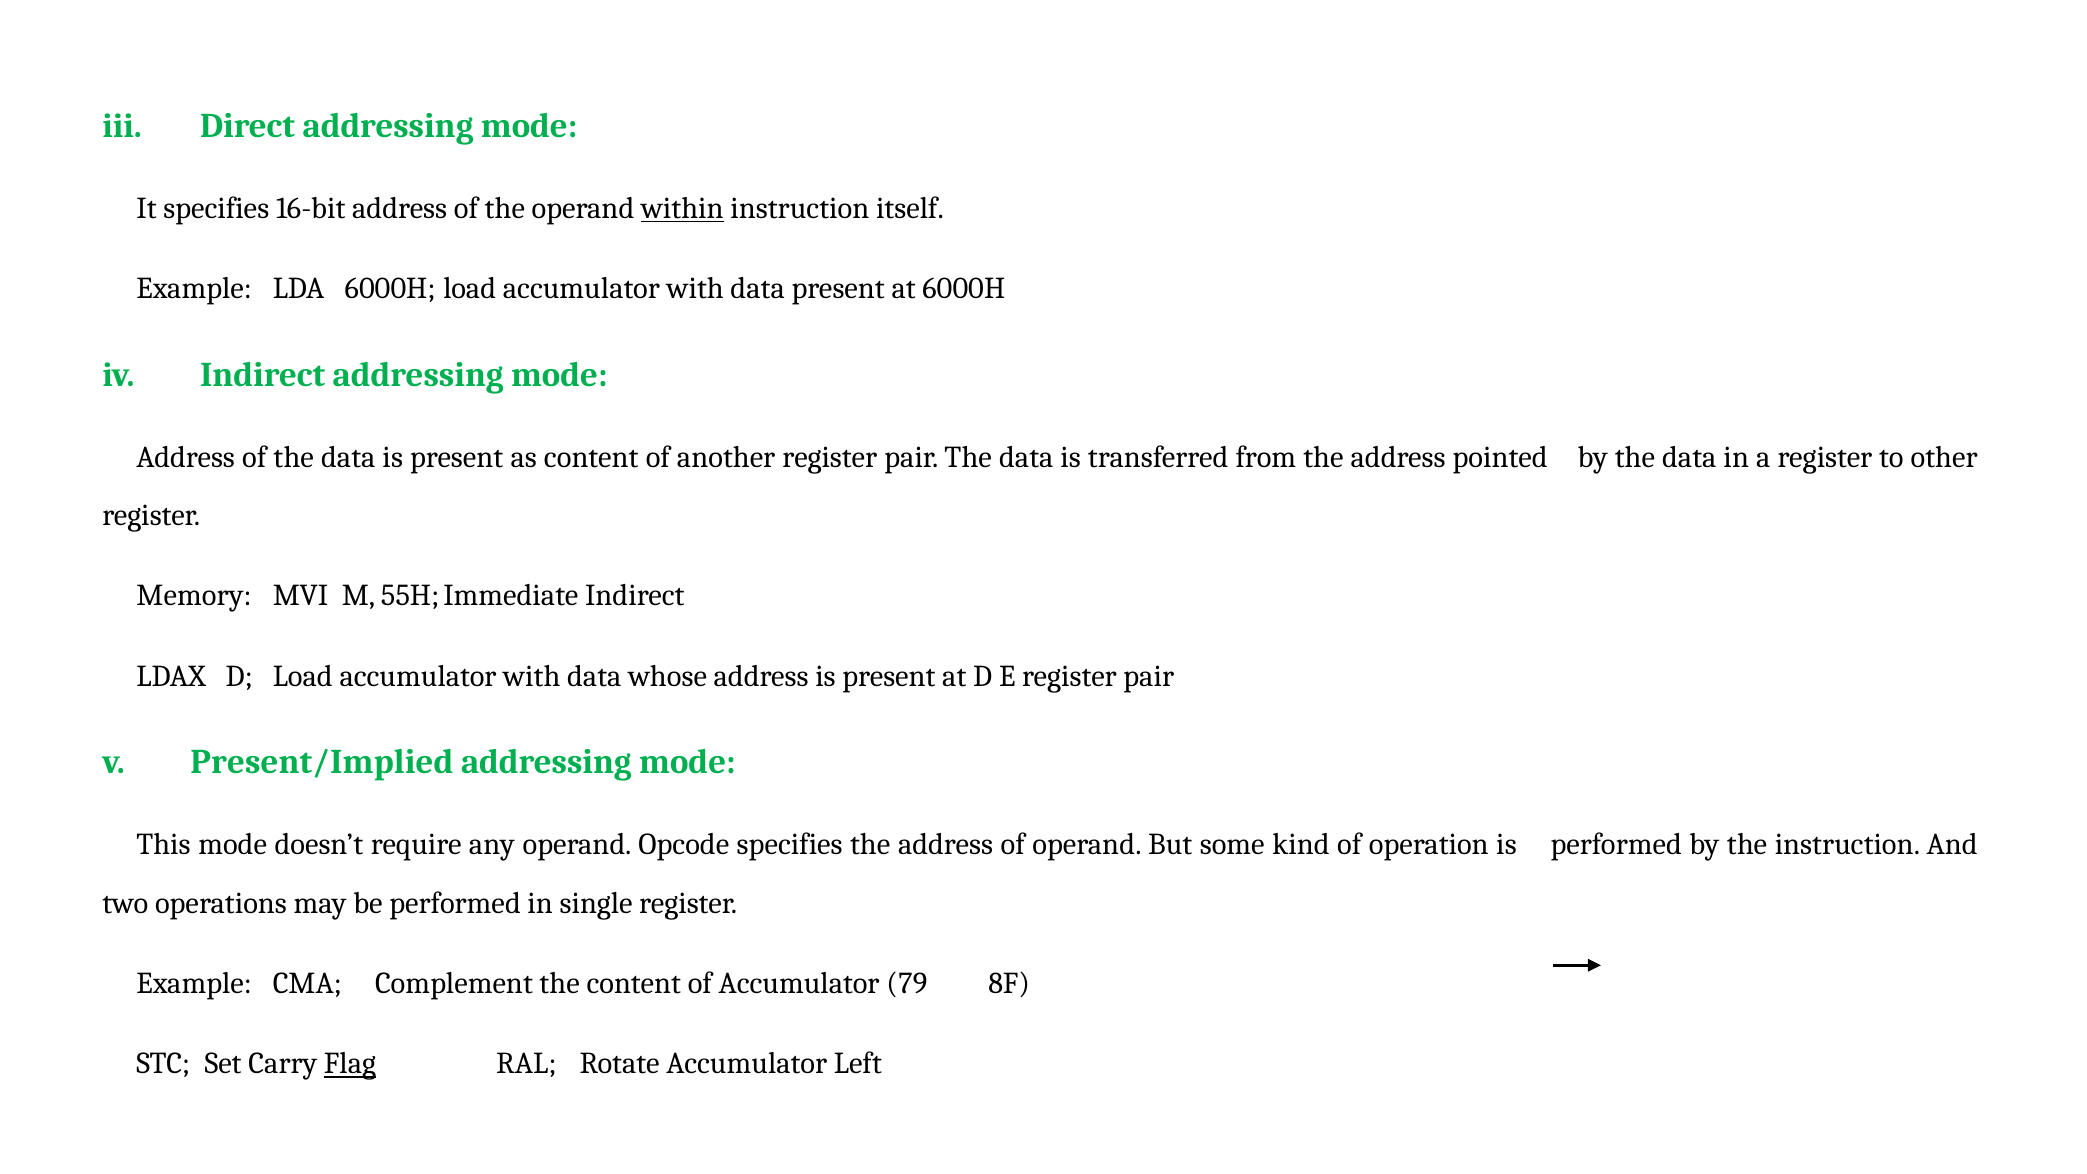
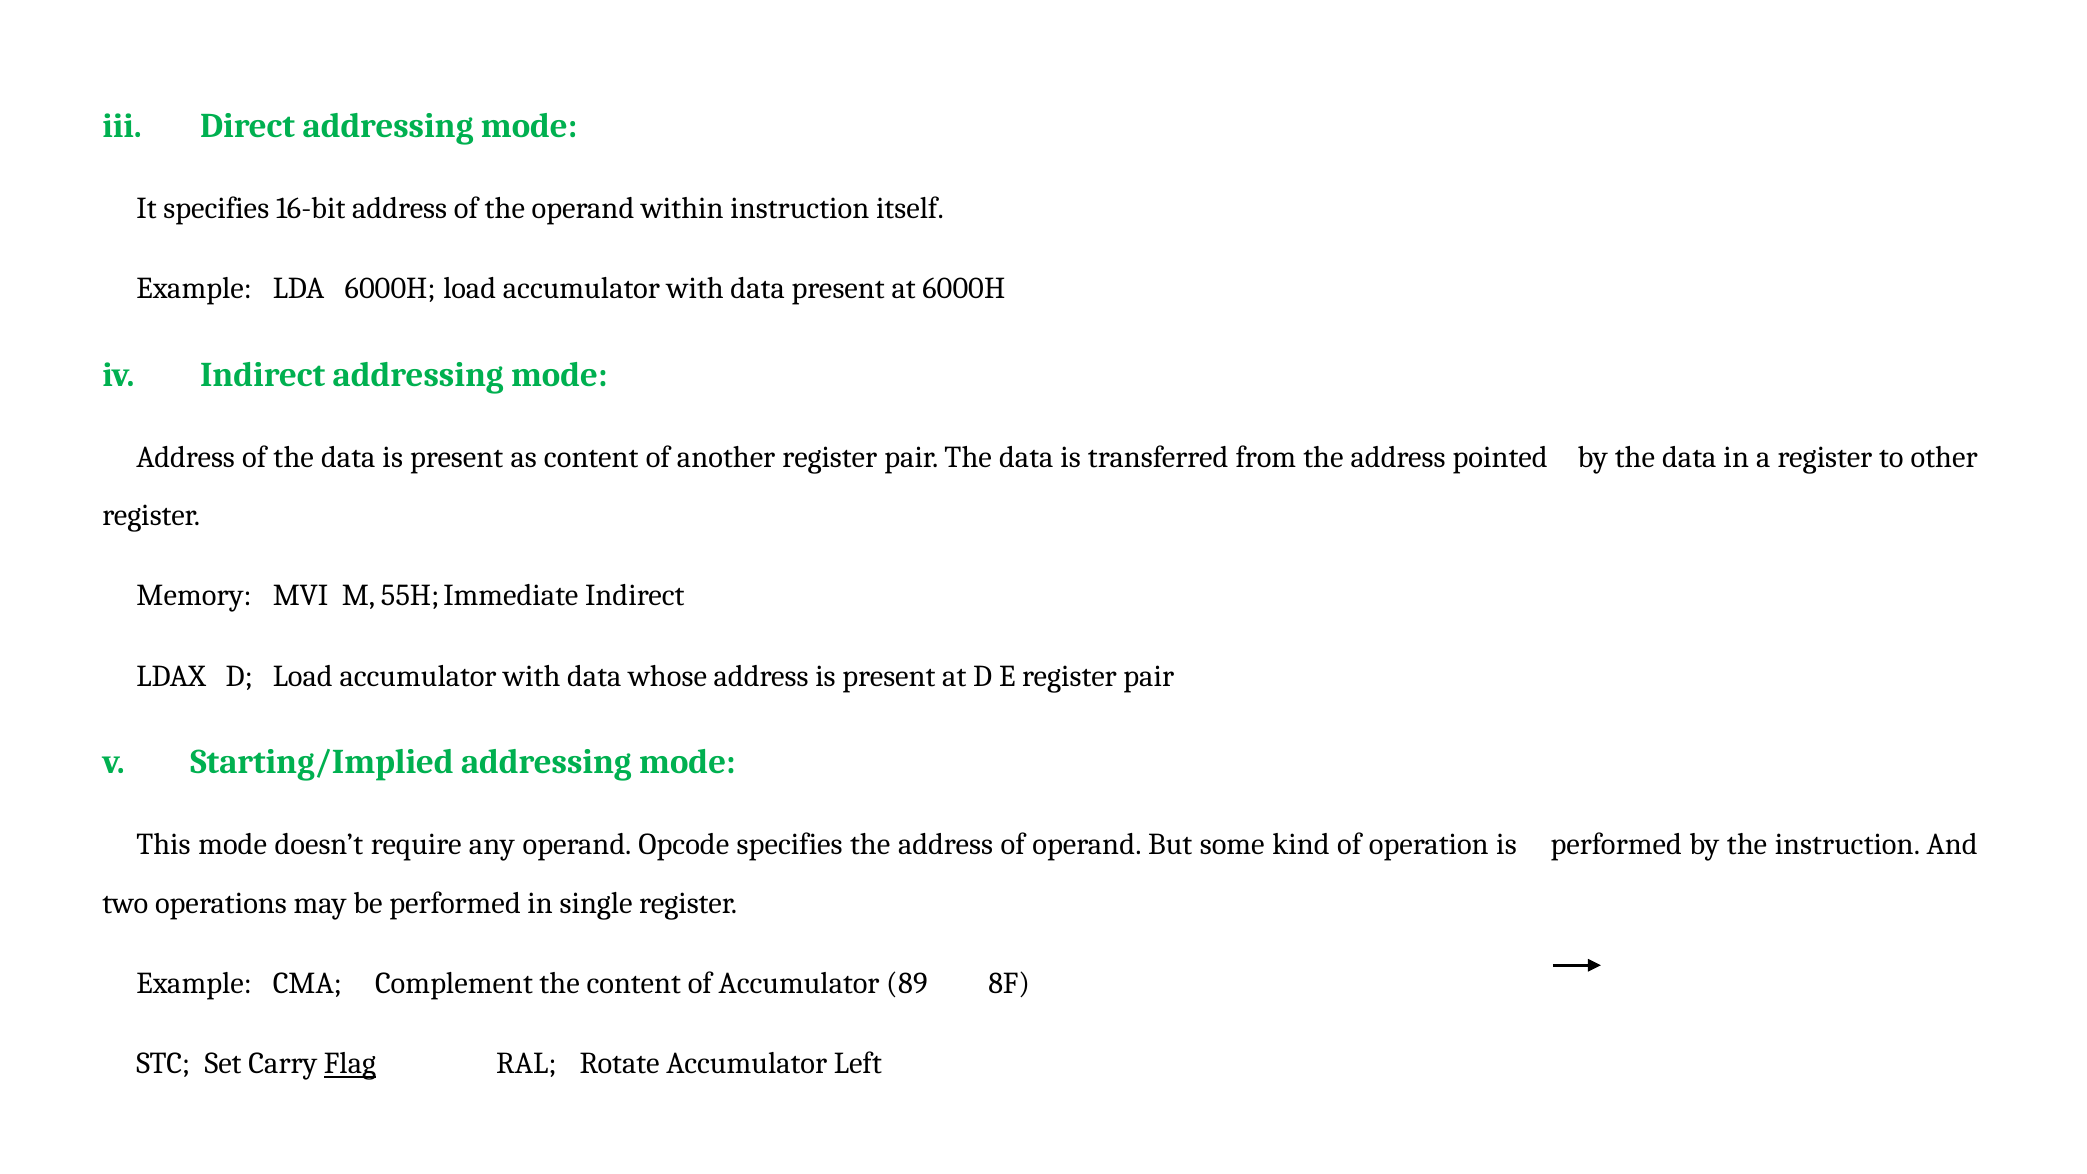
within underline: present -> none (682, 208)
Present/Implied: Present/Implied -> Starting/Implied (322, 762)
79: 79 -> 89 (907, 983)
